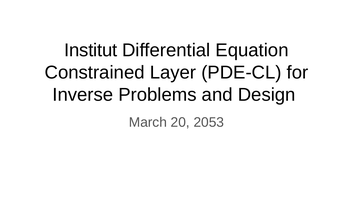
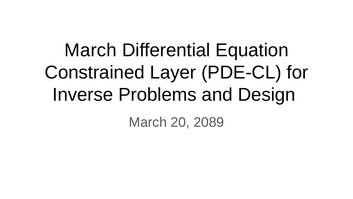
Institut: Institut -> March (91, 50)
2053: 2053 -> 2089 (209, 122)
